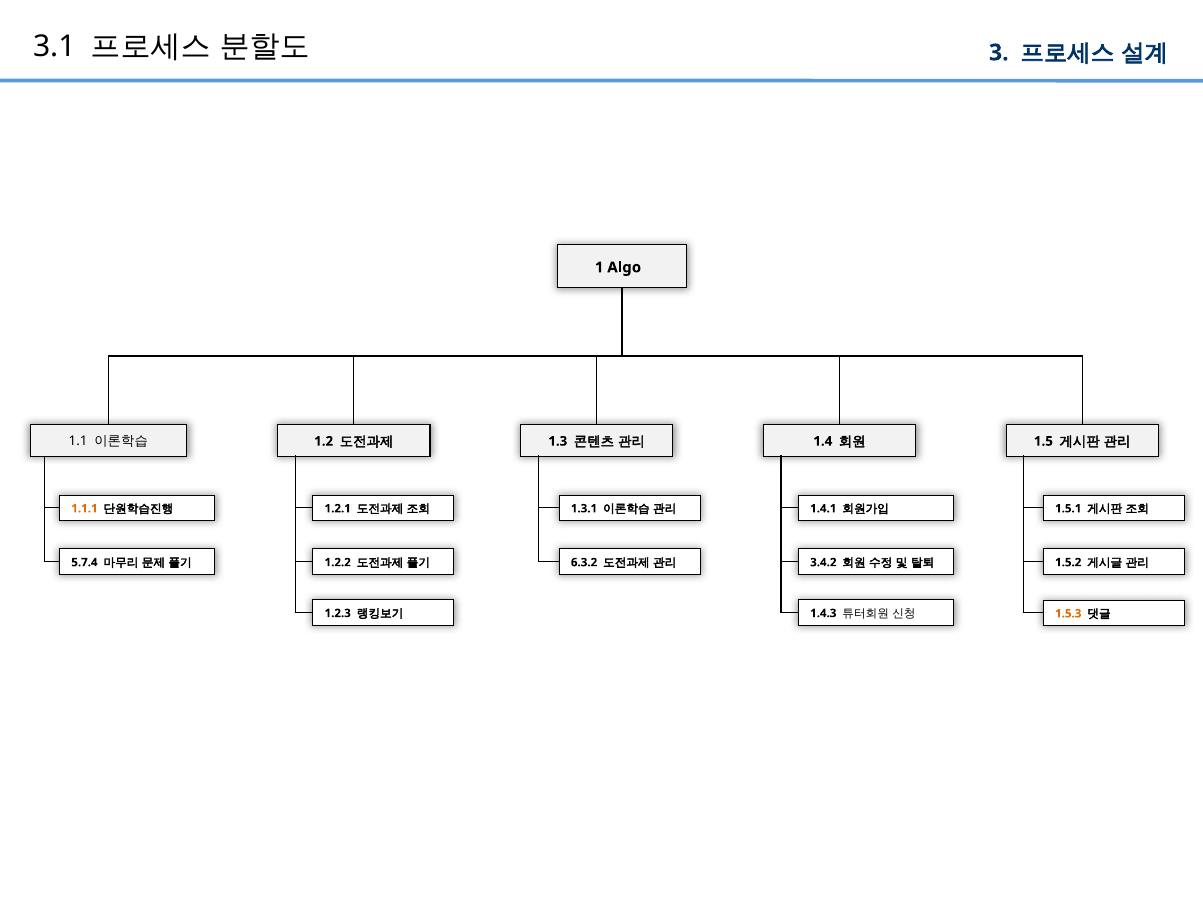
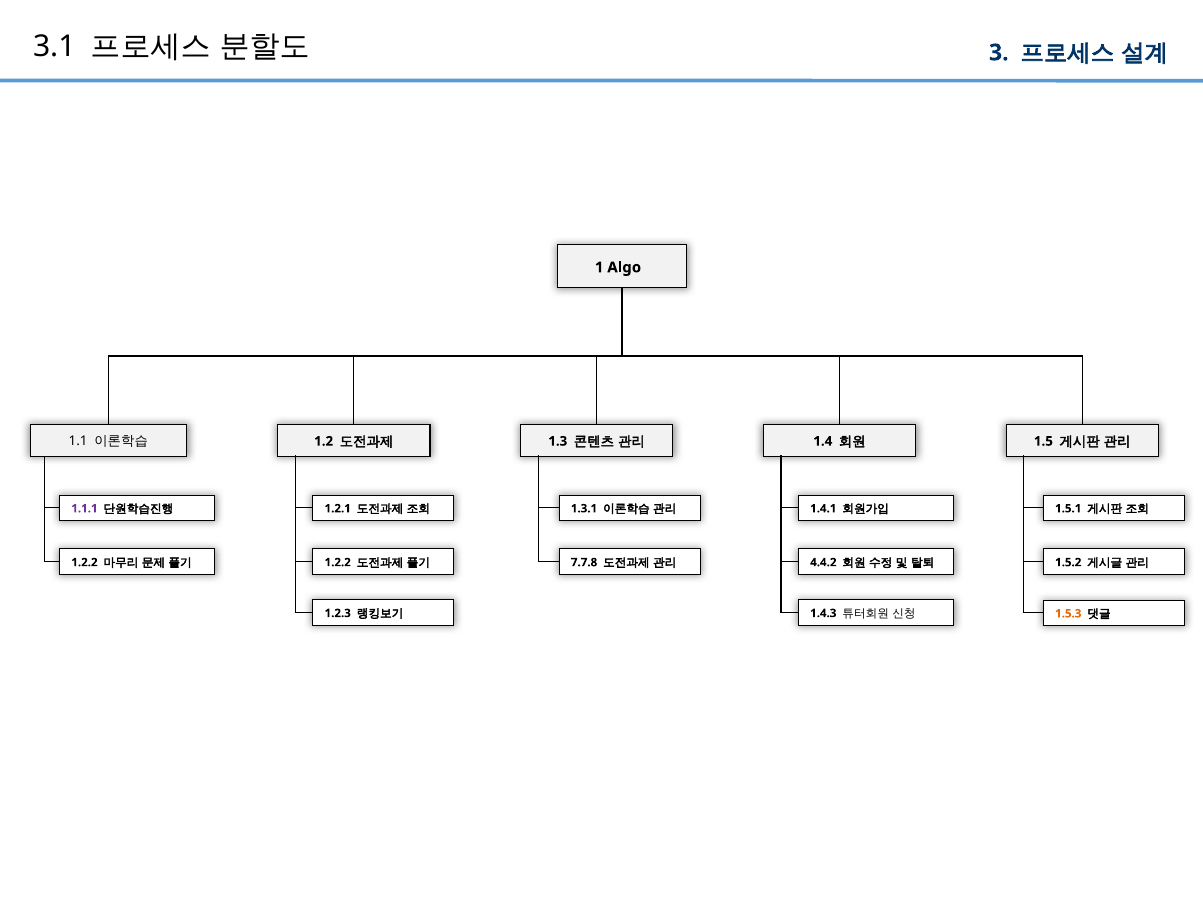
1.1.1 colour: orange -> purple (84, 509)
5.7.4: 5.7.4 -> 1.2.2 (84, 563)
6.3.2: 6.3.2 -> 7.7.8 (584, 563)
3.4.2: 3.4.2 -> 4.4.2 (823, 563)
